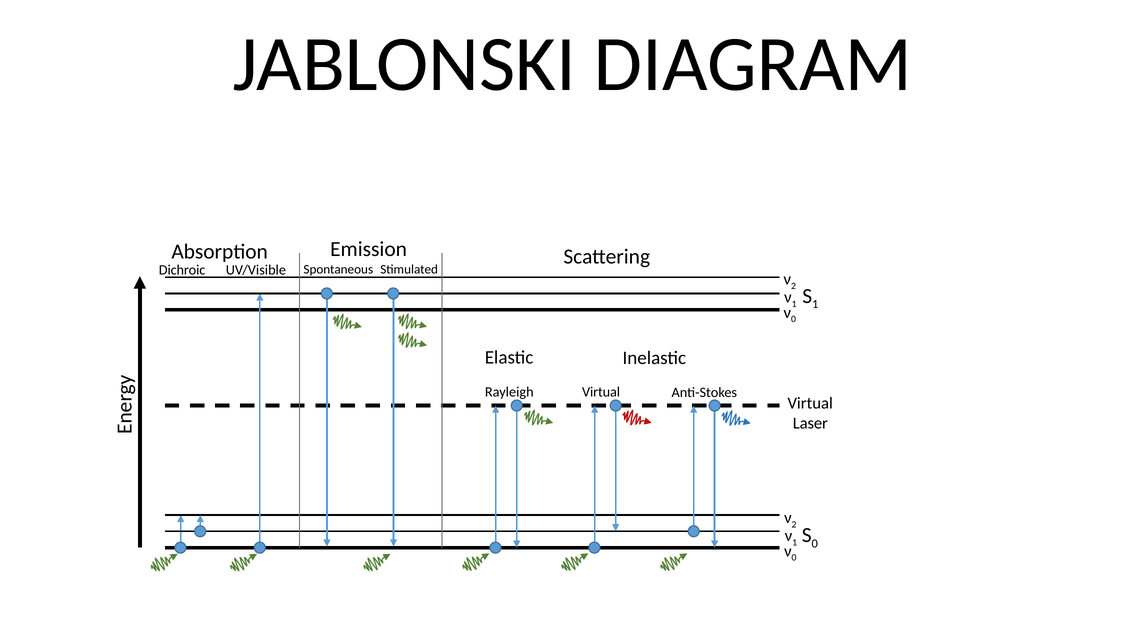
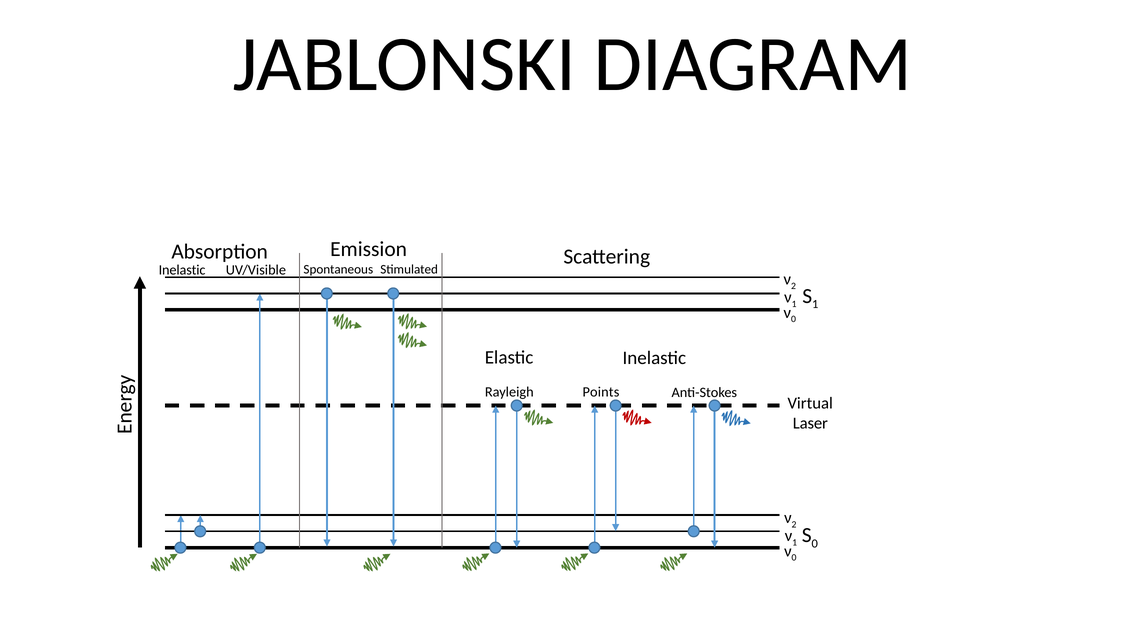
Dichroic: Dichroic -> Inelastic (182, 270)
Rayleigh Virtual: Virtual -> Points (601, 392)
